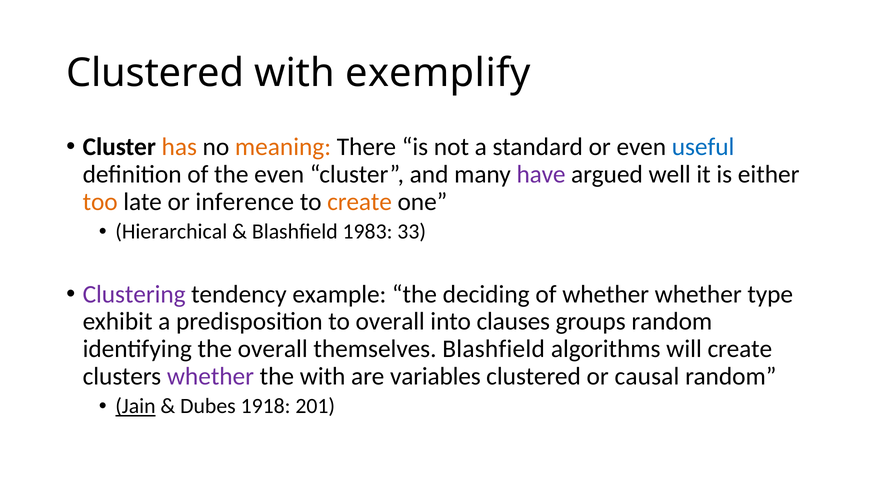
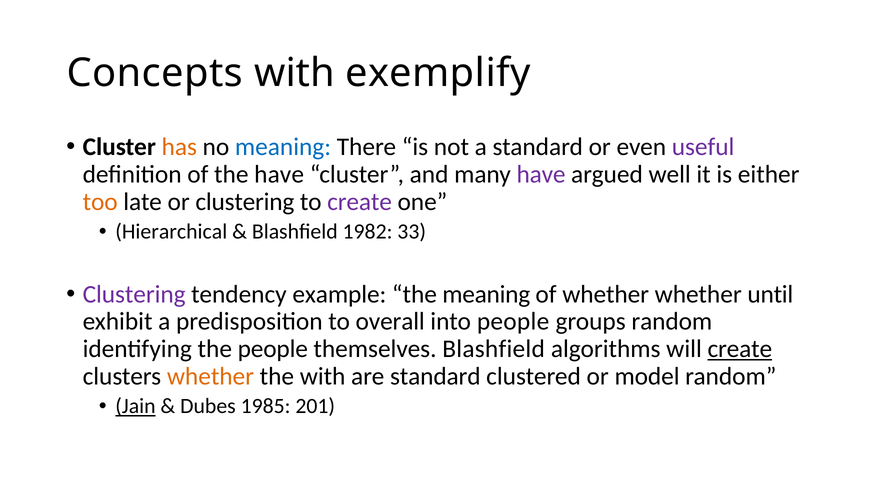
Clustered: Clustered -> Concepts (155, 73)
meaning colour: orange -> blue (283, 147)
useful colour: blue -> purple (703, 147)
the even: even -> have (279, 175)
or inference: inference -> clustering (245, 202)
create colour: orange -> purple (360, 202)
1983: 1983 -> 1982 (368, 232)
the deciding: deciding -> meaning (486, 294)
type: type -> until (770, 294)
into clauses: clauses -> people (513, 322)
the overall: overall -> people (273, 349)
create underline: none -> present (740, 349)
whether colour: purple -> orange (210, 377)
are variables: variables -> standard (435, 377)
causal: causal -> model (647, 377)
1918: 1918 -> 1985 (266, 407)
